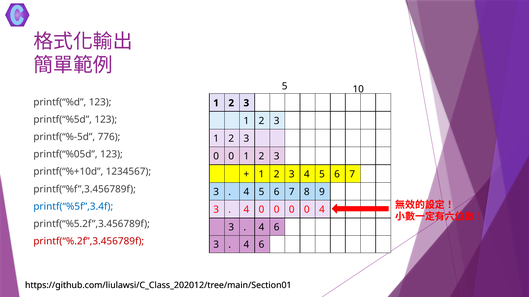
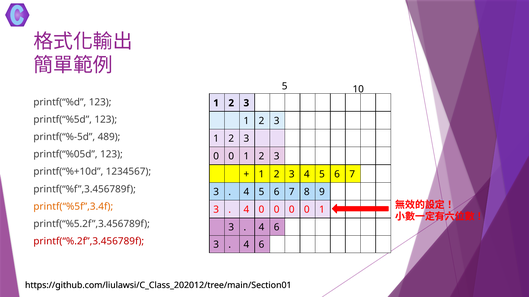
776: 776 -> 489 (109, 137)
printf(“%5f”,3.4f colour: blue -> orange (73, 207)
0 0 0 4: 4 -> 1 (322, 210)
